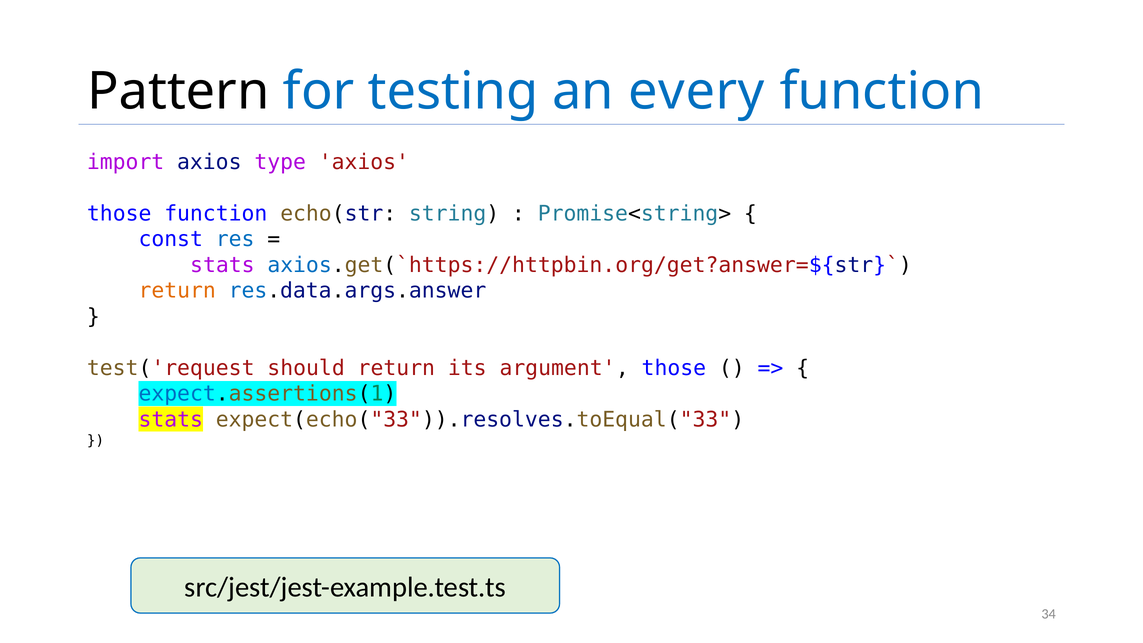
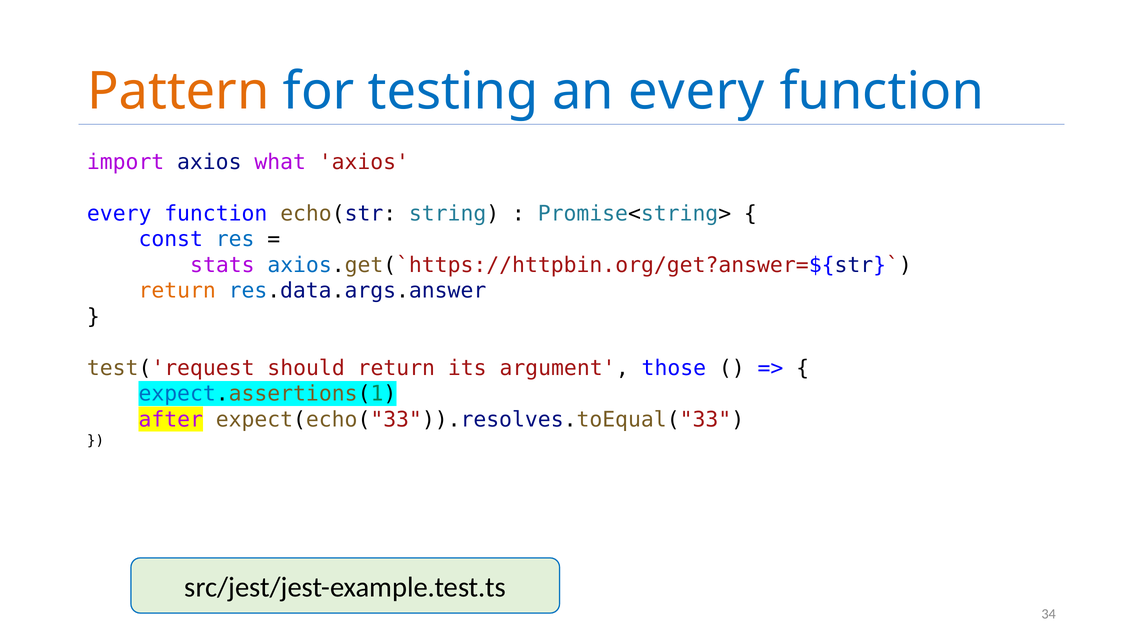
Pattern colour: black -> orange (178, 91)
type: type -> what (280, 162)
those: those -> every (119, 214)
stats: stats -> after (171, 419)
